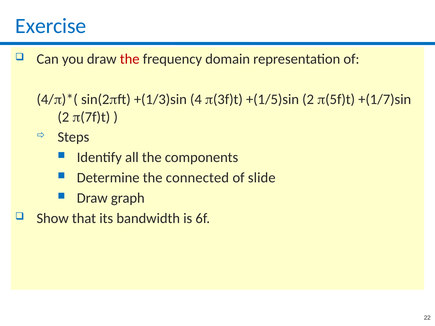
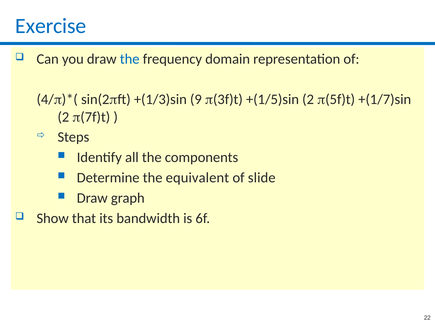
the colour: red -> blue (130, 59)
4: 4 -> 9 (196, 100)
connected: connected -> equivalent (197, 178)
